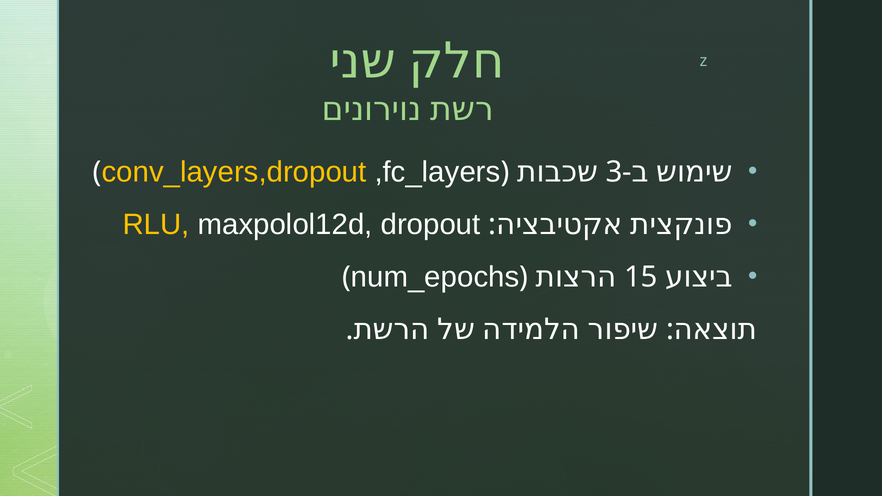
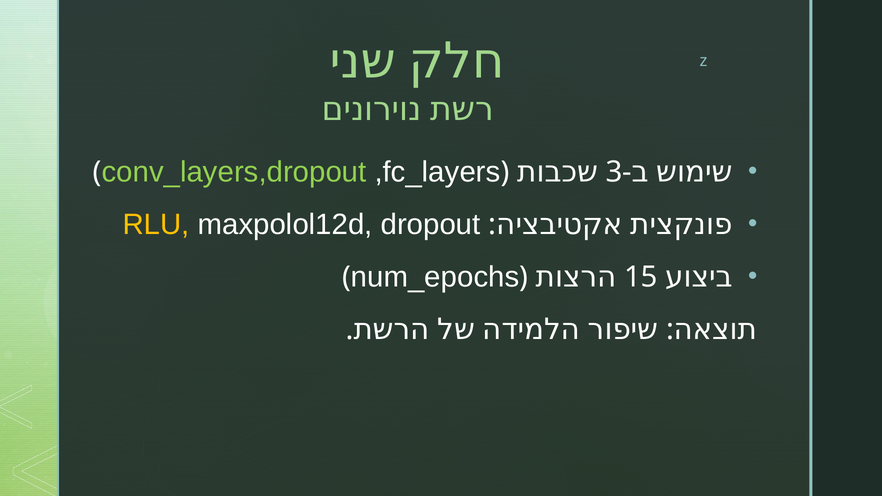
conv_layers,dropout colour: yellow -> light green (234, 172)
